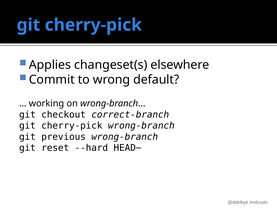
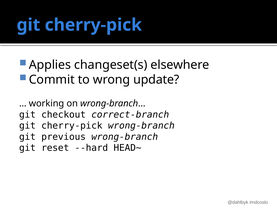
default: default -> update (156, 80)
